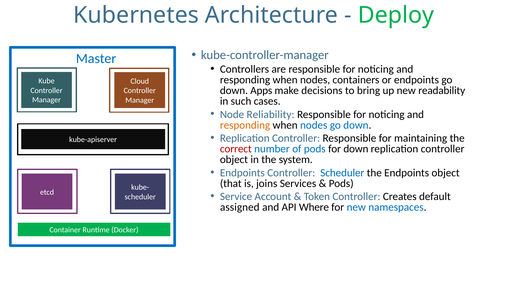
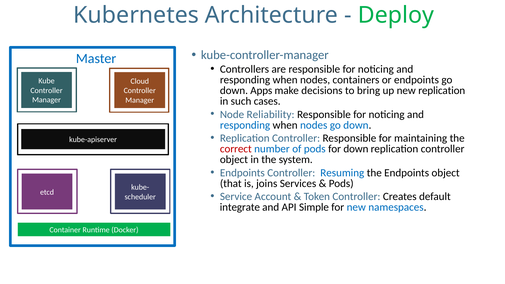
new readability: readability -> replication (442, 91)
responding colour: orange -> blue (245, 125)
Controller Scheduler: Scheduler -> Resuming (342, 173)
assigned: assigned -> integrate (240, 207)
Where: Where -> Simple (314, 207)
